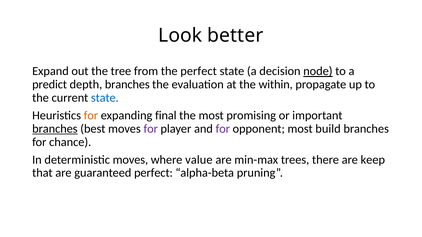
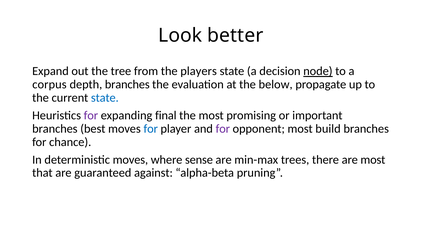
the perfect: perfect -> players (199, 71)
predict: predict -> corpus (49, 85)
within: within -> below (276, 85)
for colour: orange -> purple (91, 116)
branches underline: present -> none (55, 129)
for colour: purple -> blue (151, 129)
value: value -> sense (199, 160)
are keep: keep -> most (373, 160)
guaranteed perfect: perfect -> against (153, 173)
